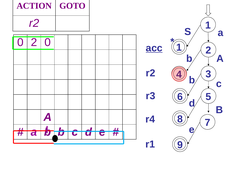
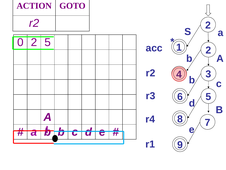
r2 1: 1 -> 2 (208, 25)
2 0: 0 -> 5 (48, 42)
acc underline: present -> none (154, 48)
